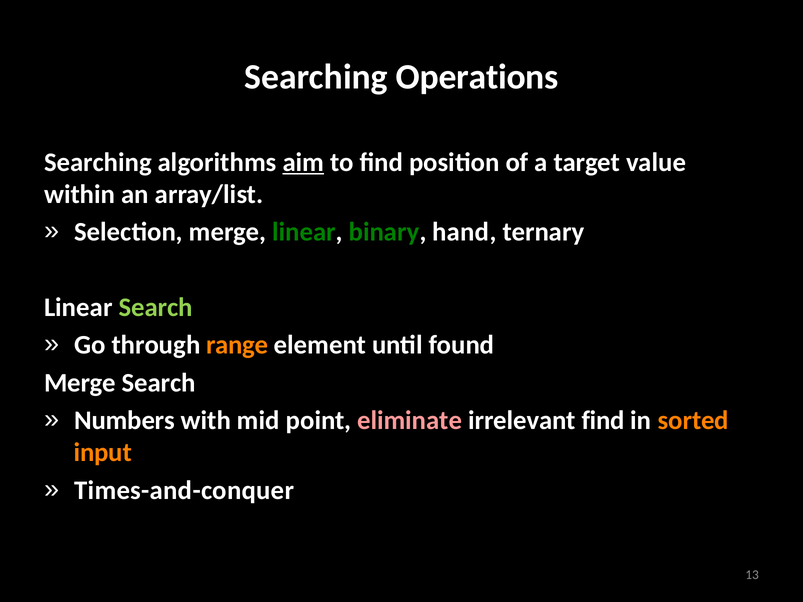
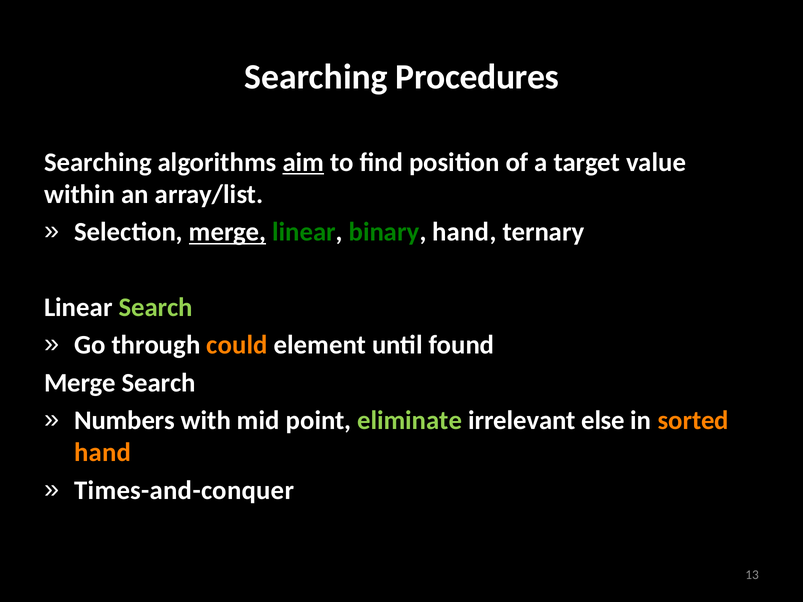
Operations: Operations -> Procedures (477, 77)
merge underline: none -> present (228, 232)
range: range -> could (237, 345)
eliminate colour: pink -> light green (410, 421)
irrelevant find: find -> else (603, 421)
input: input -> hand (103, 453)
